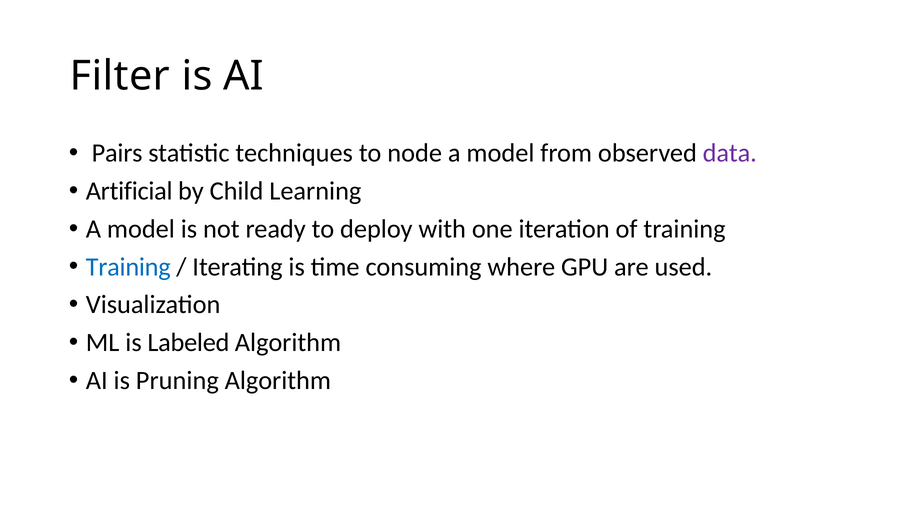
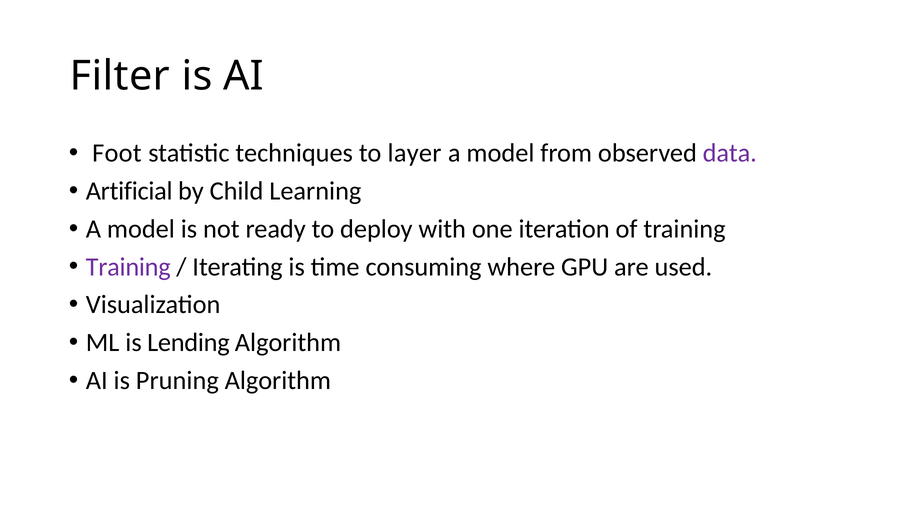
Pairs: Pairs -> Foot (117, 153)
node: node -> layer (415, 153)
Training colour: blue -> purple (128, 267)
Labeled: Labeled -> Lending (188, 342)
